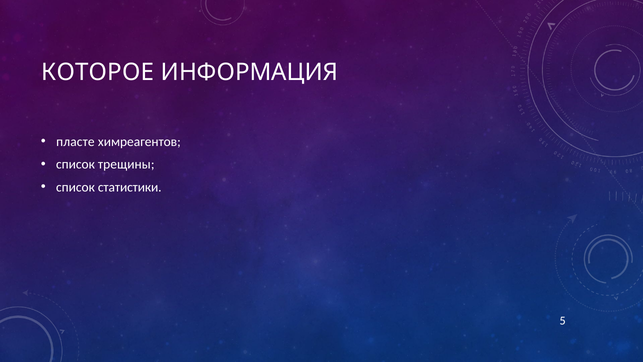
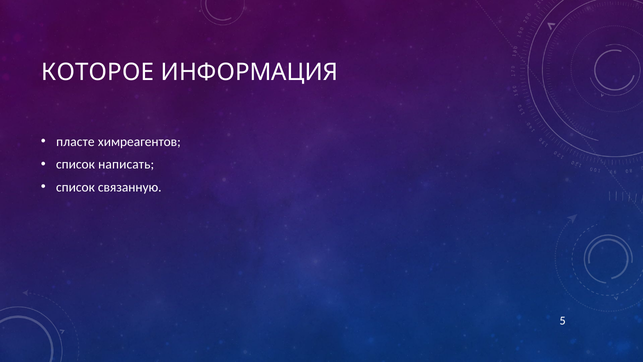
трещины: трещины -> написать (126, 164)
статистики: статистики -> связанную (130, 187)
